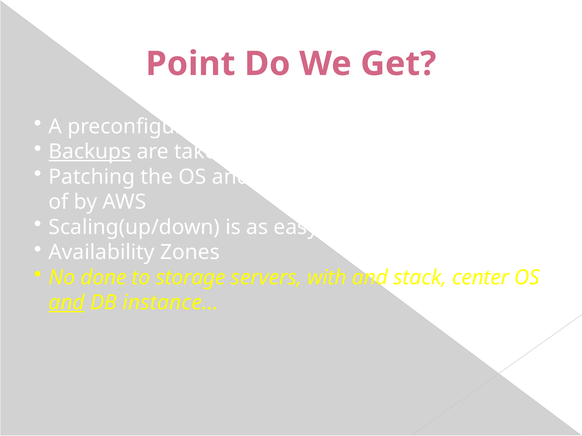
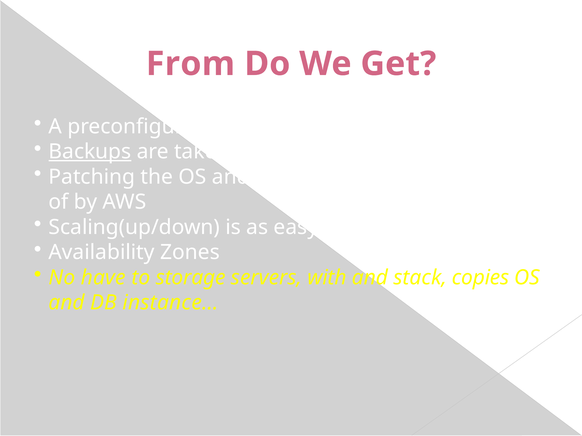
Point: Point -> From (190, 64)
done: done -> have (103, 278)
center: center -> copies (481, 278)
and underline: present -> none (67, 303)
